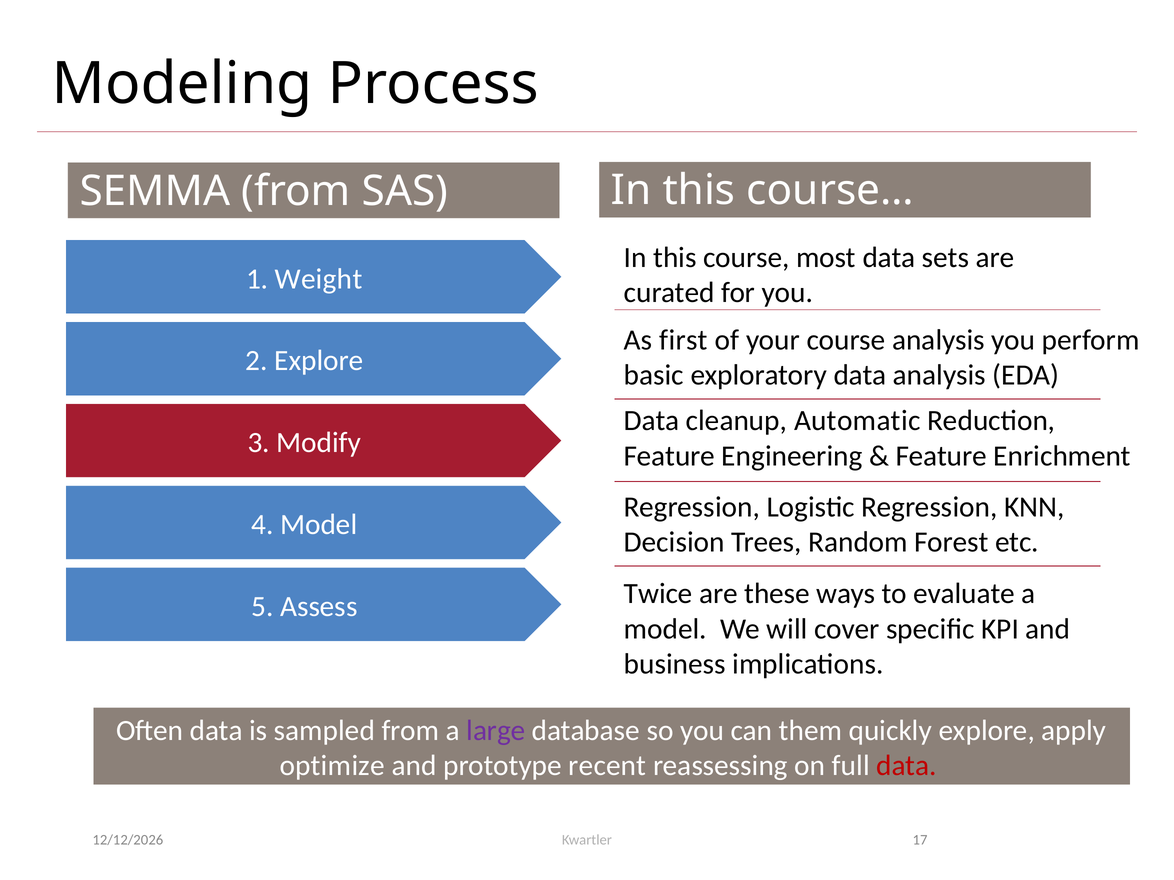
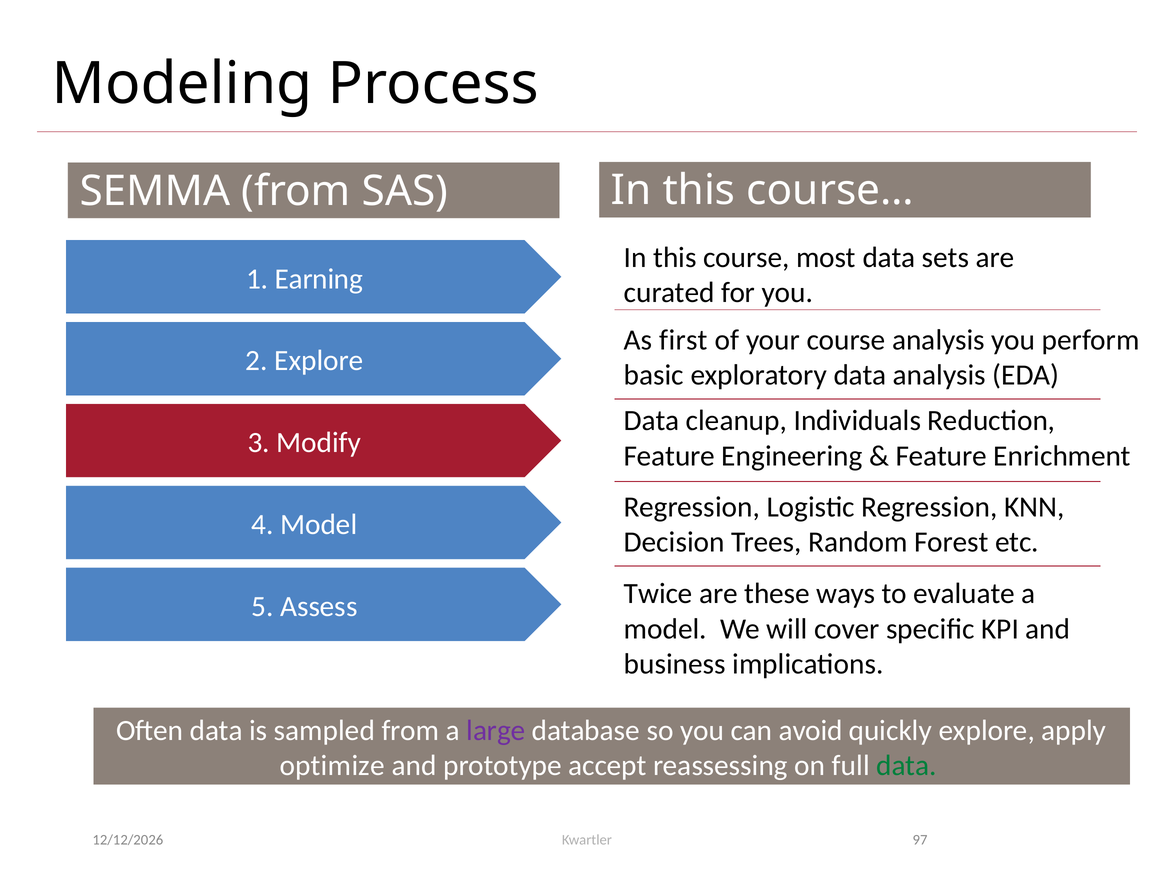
Weight: Weight -> Earning (319, 279)
Automatic: Automatic -> Individuals (857, 421)
them: them -> avoid (811, 731)
recent: recent -> accept (607, 766)
data colour: red -> green (906, 766)
17: 17 -> 97 (920, 841)
